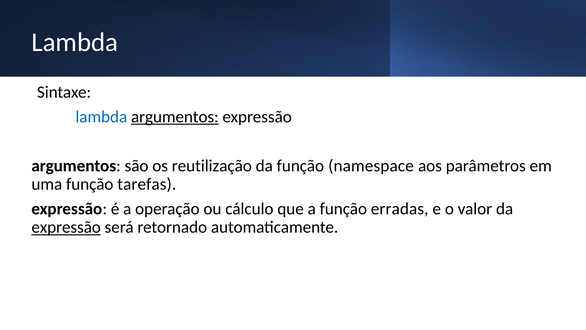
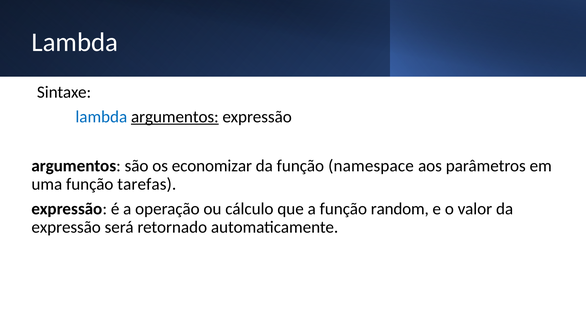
reutilização: reutilização -> economizar (212, 166)
erradas: erradas -> random (400, 209)
expressão underline: present -> none (66, 227)
